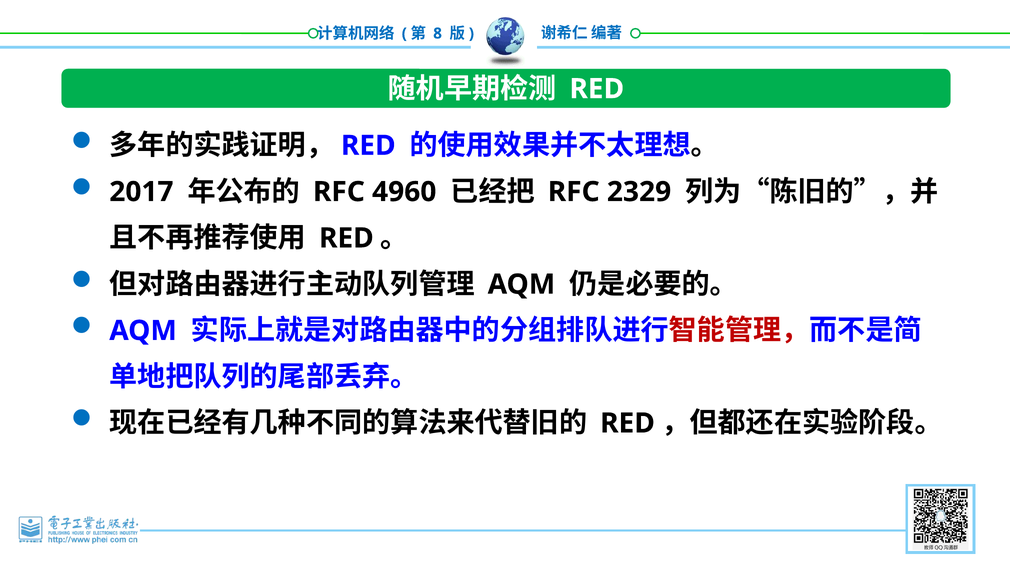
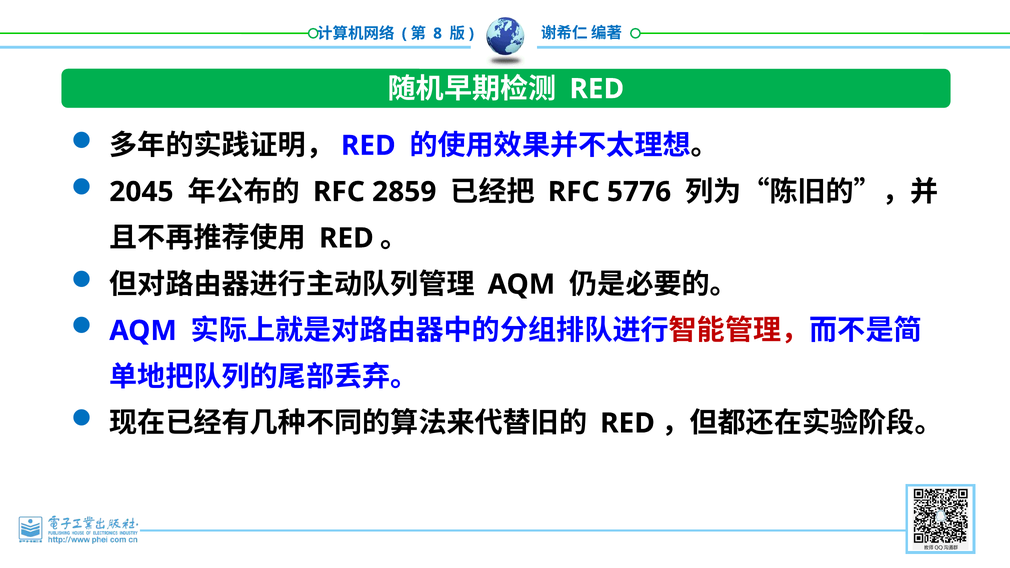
2017: 2017 -> 2045 (141, 192)
4960: 4960 -> 2859 (404, 192)
2329: 2329 -> 5776 (639, 192)
